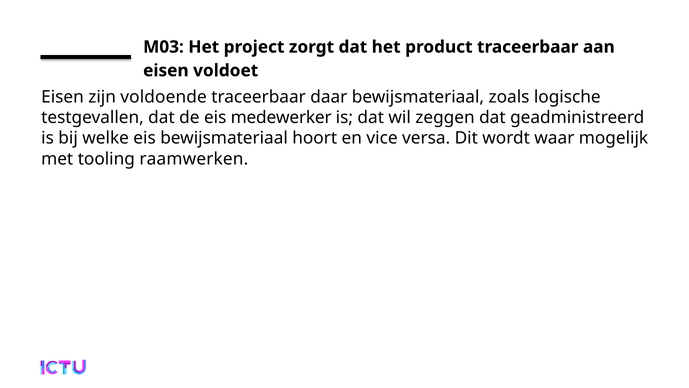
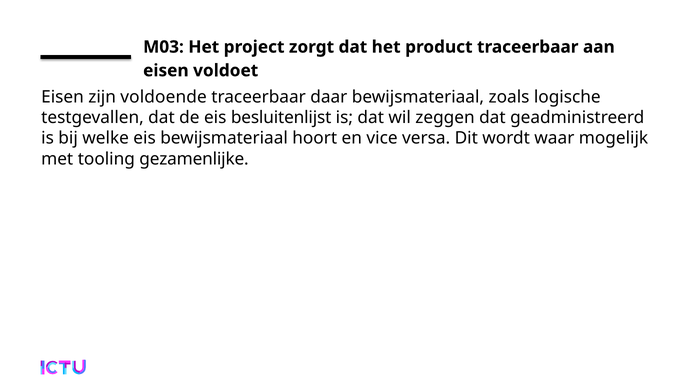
medewerker: medewerker -> besluitenlijst (281, 117)
raamwerken: raamwerken -> gezamenlijke (194, 159)
